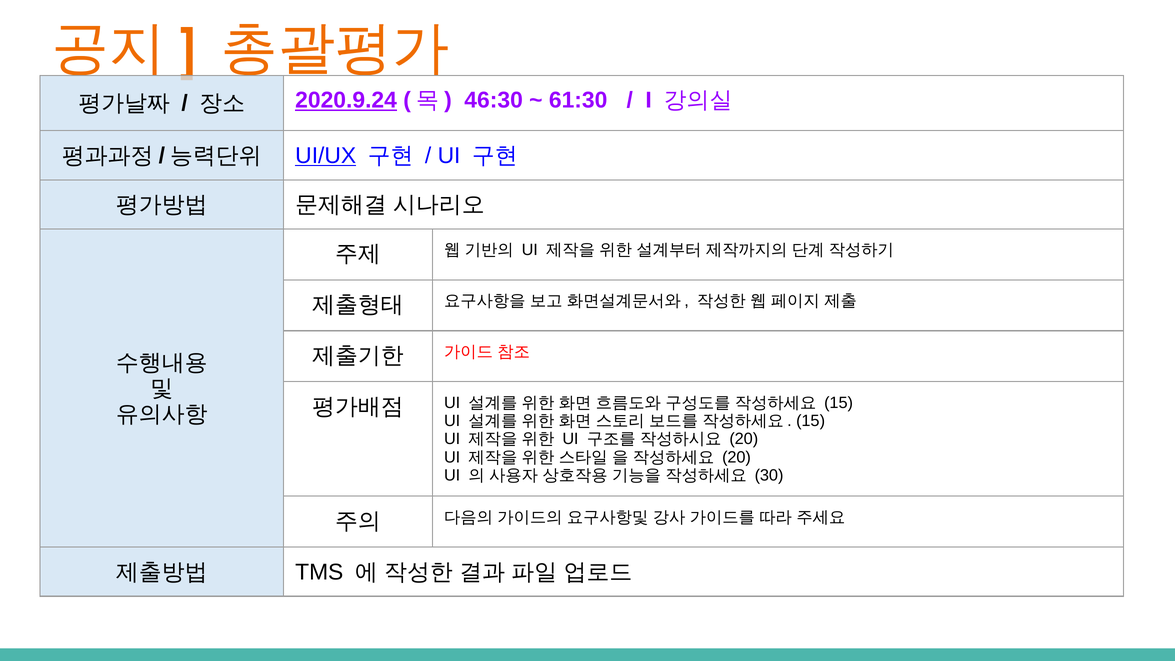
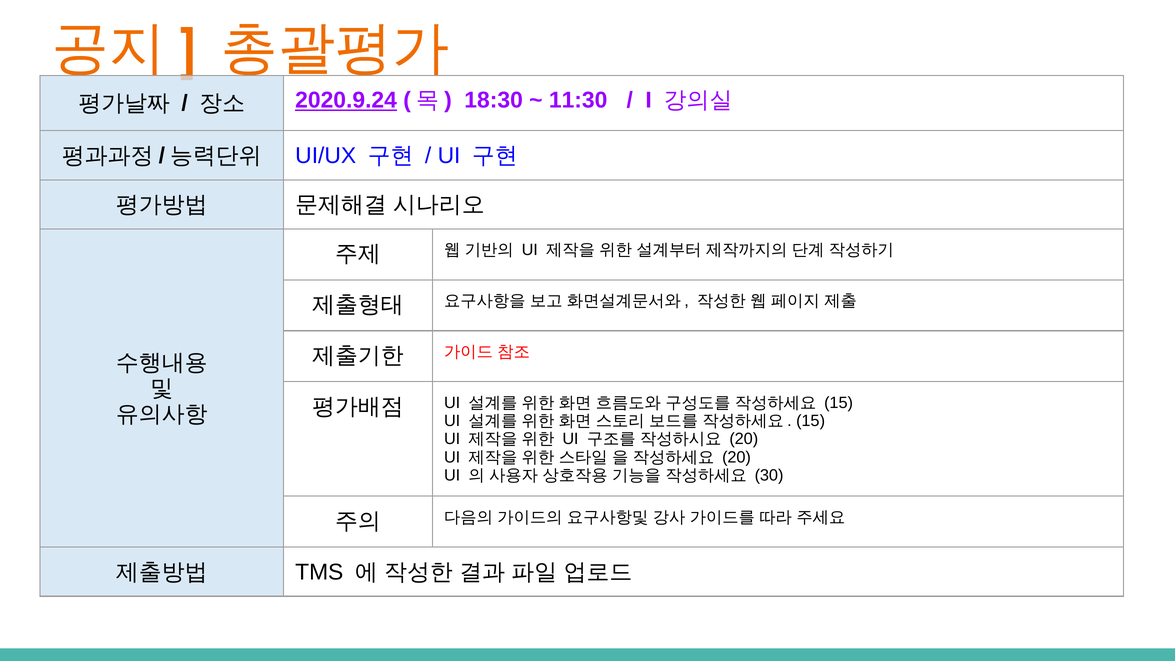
46:30: 46:30 -> 18:30 (494, 100)
61:30: 61:30 -> 11:30 (578, 100)
UI/UX underline: present -> none (326, 156)
